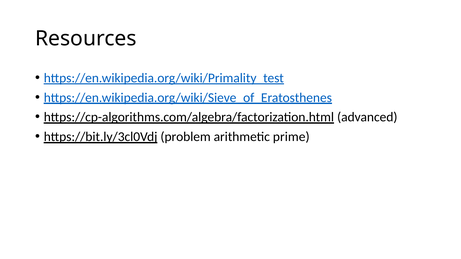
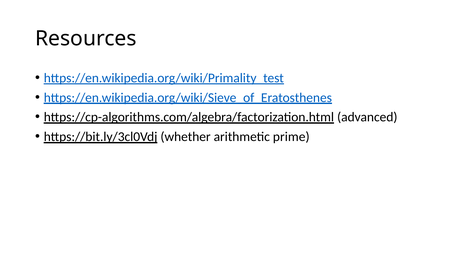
problem: problem -> whether (186, 137)
